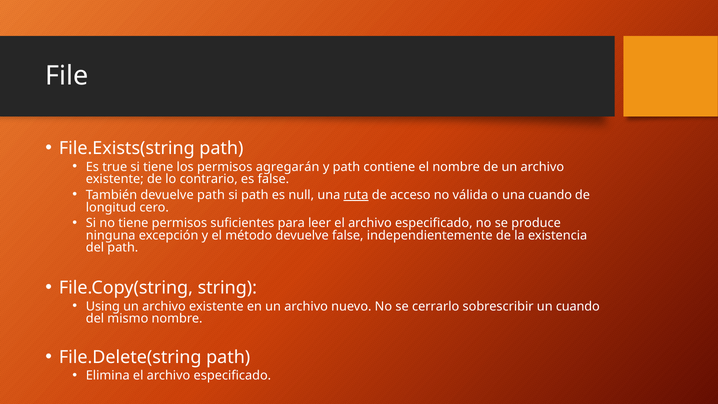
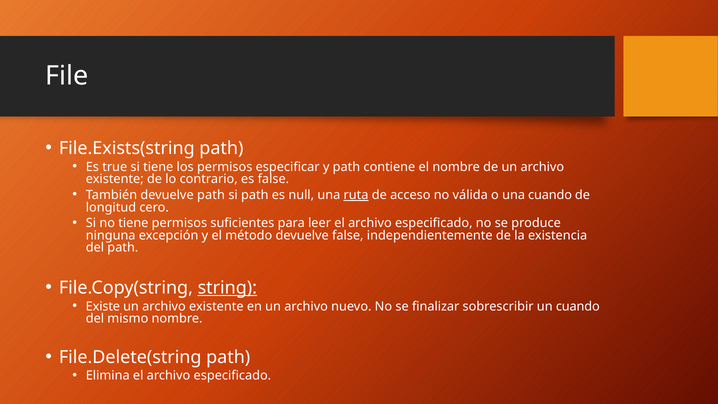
agregarán: agregarán -> especificar (288, 167)
string underline: none -> present (227, 288)
Using: Using -> Existe (103, 306)
cerrarlo: cerrarlo -> finalizar (436, 306)
